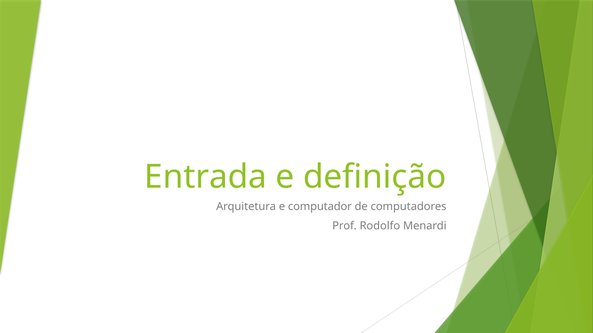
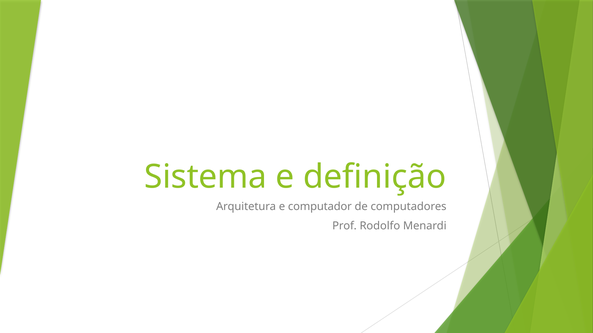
Entrada: Entrada -> Sistema (206, 177)
